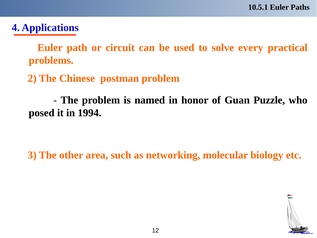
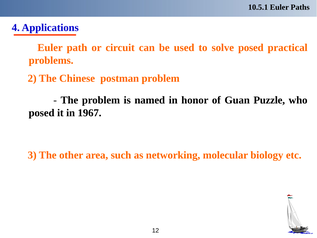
solve every: every -> posed (251, 48)
1994: 1994 -> 1967 (90, 113)
